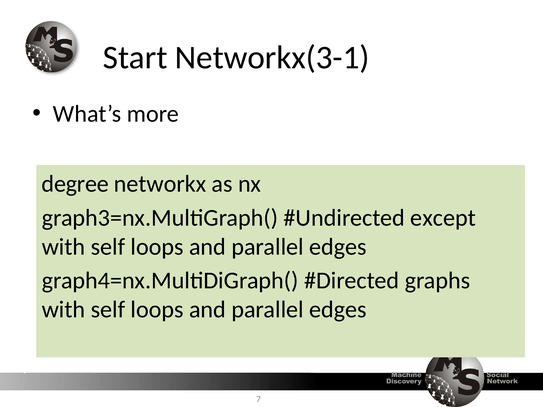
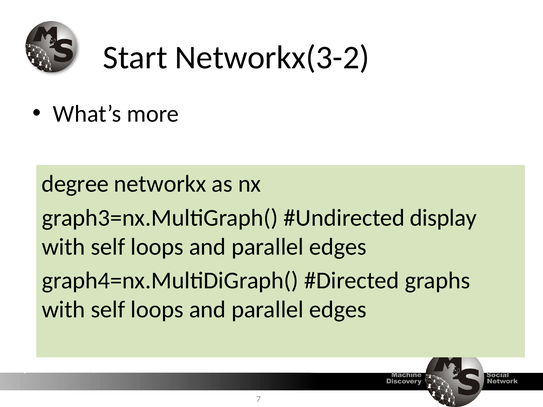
Networkx(3-1: Networkx(3-1 -> Networkx(3-2 (272, 57)
except: except -> display (443, 218)
